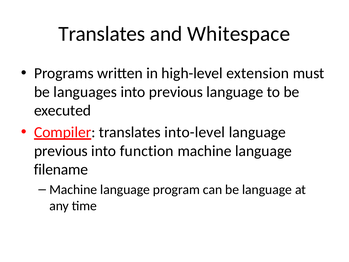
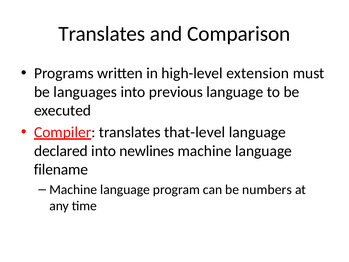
Whitespace: Whitespace -> Comparison (239, 34)
into-level: into-level -> that-level (195, 132)
previous: previous -> declared (61, 151)
function: function -> newlines (147, 151)
be language: language -> numbers (267, 189)
